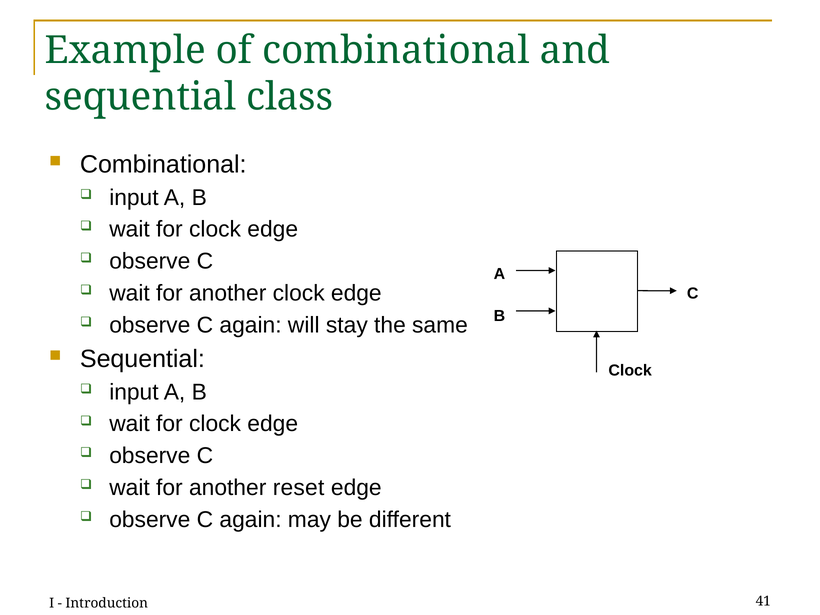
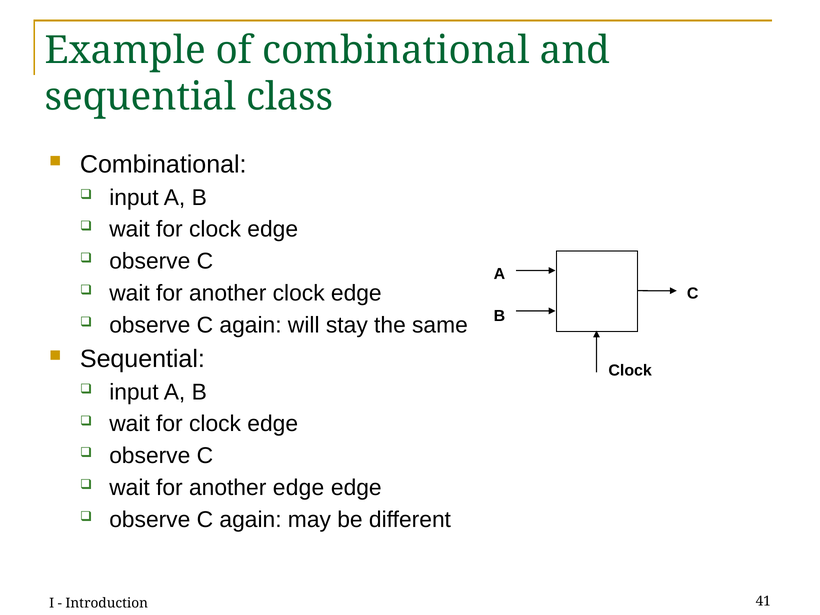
another reset: reset -> edge (299, 488)
